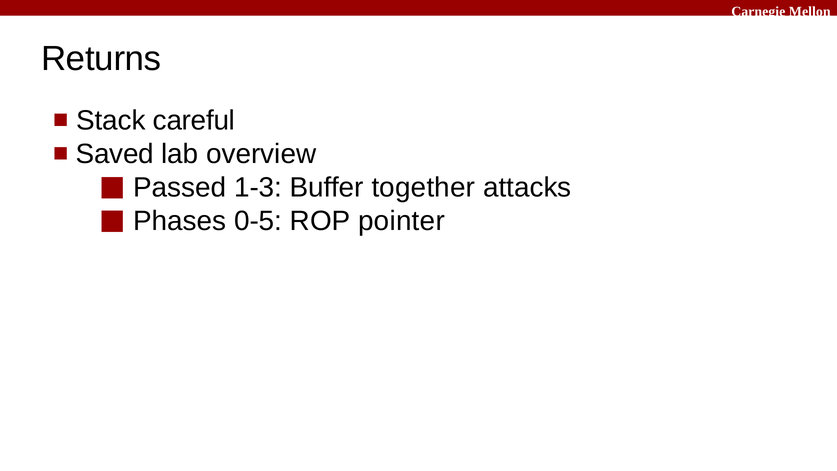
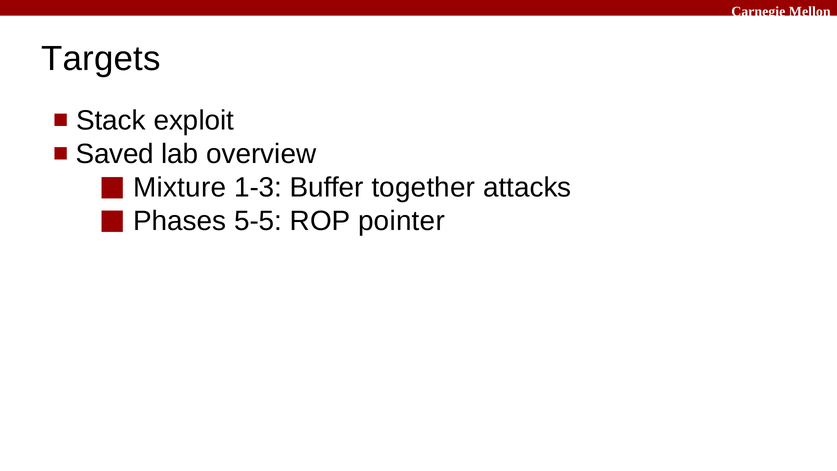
Returns: Returns -> Targets (101, 58)
careful: careful -> exploit (194, 121)
Passed: Passed -> Mixture (180, 188)
0-5: 0-5 -> 5-5 (258, 221)
